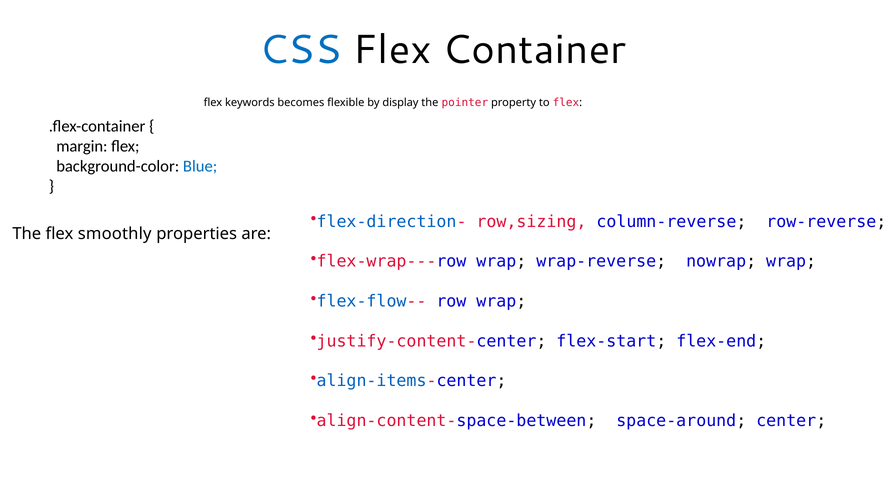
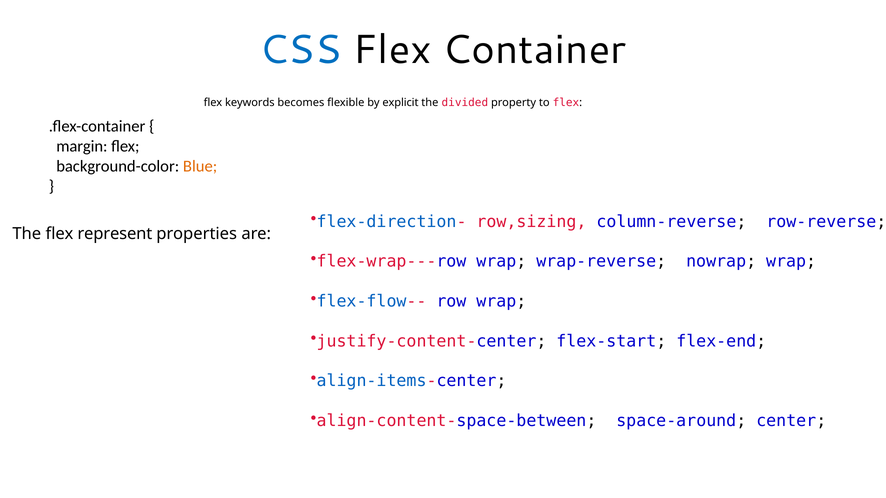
display: display -> explicit (400, 103)
pointer: pointer -> divided (465, 103)
Blue colour: blue -> orange (200, 166)
smoothly: smoothly -> represent (115, 234)
